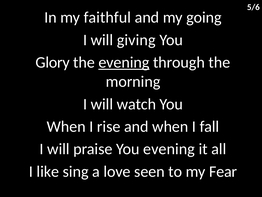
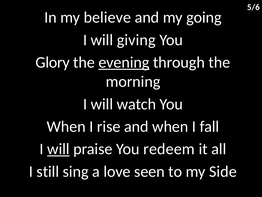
faithful: faithful -> believe (107, 17)
will underline: none -> present (58, 149)
You evening: evening -> redeem (169, 149)
like: like -> still (48, 171)
Fear: Fear -> Side (223, 171)
